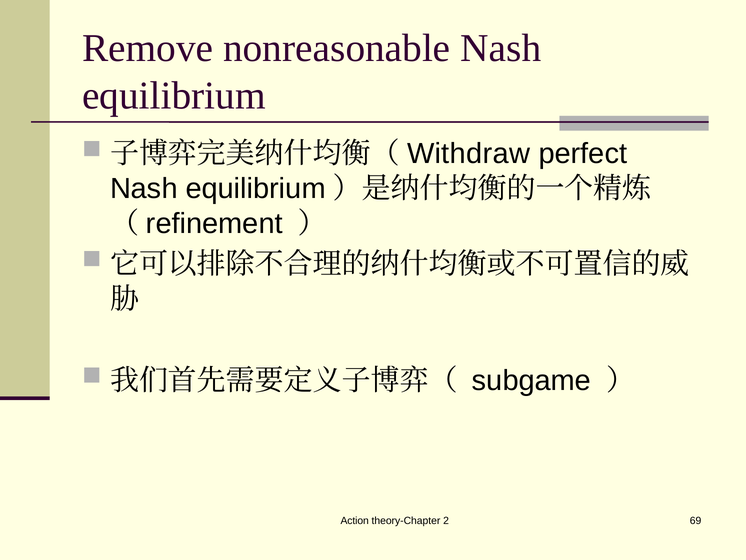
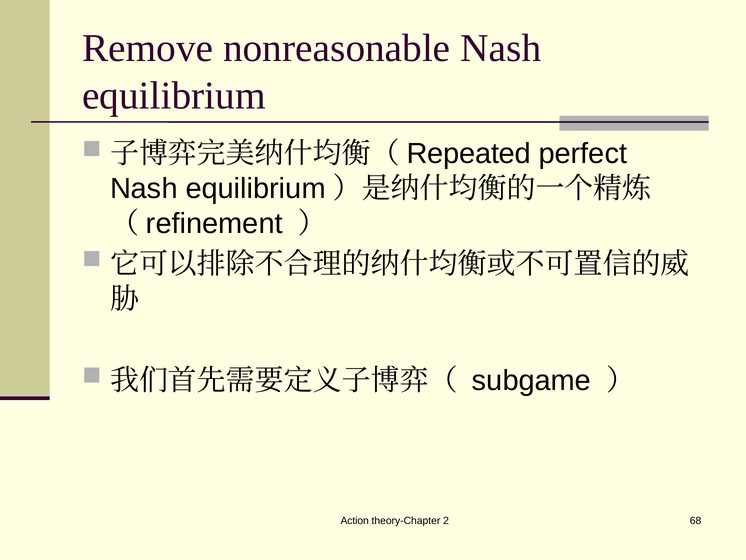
Withdraw: Withdraw -> Repeated (469, 154)
69: 69 -> 68 (696, 520)
